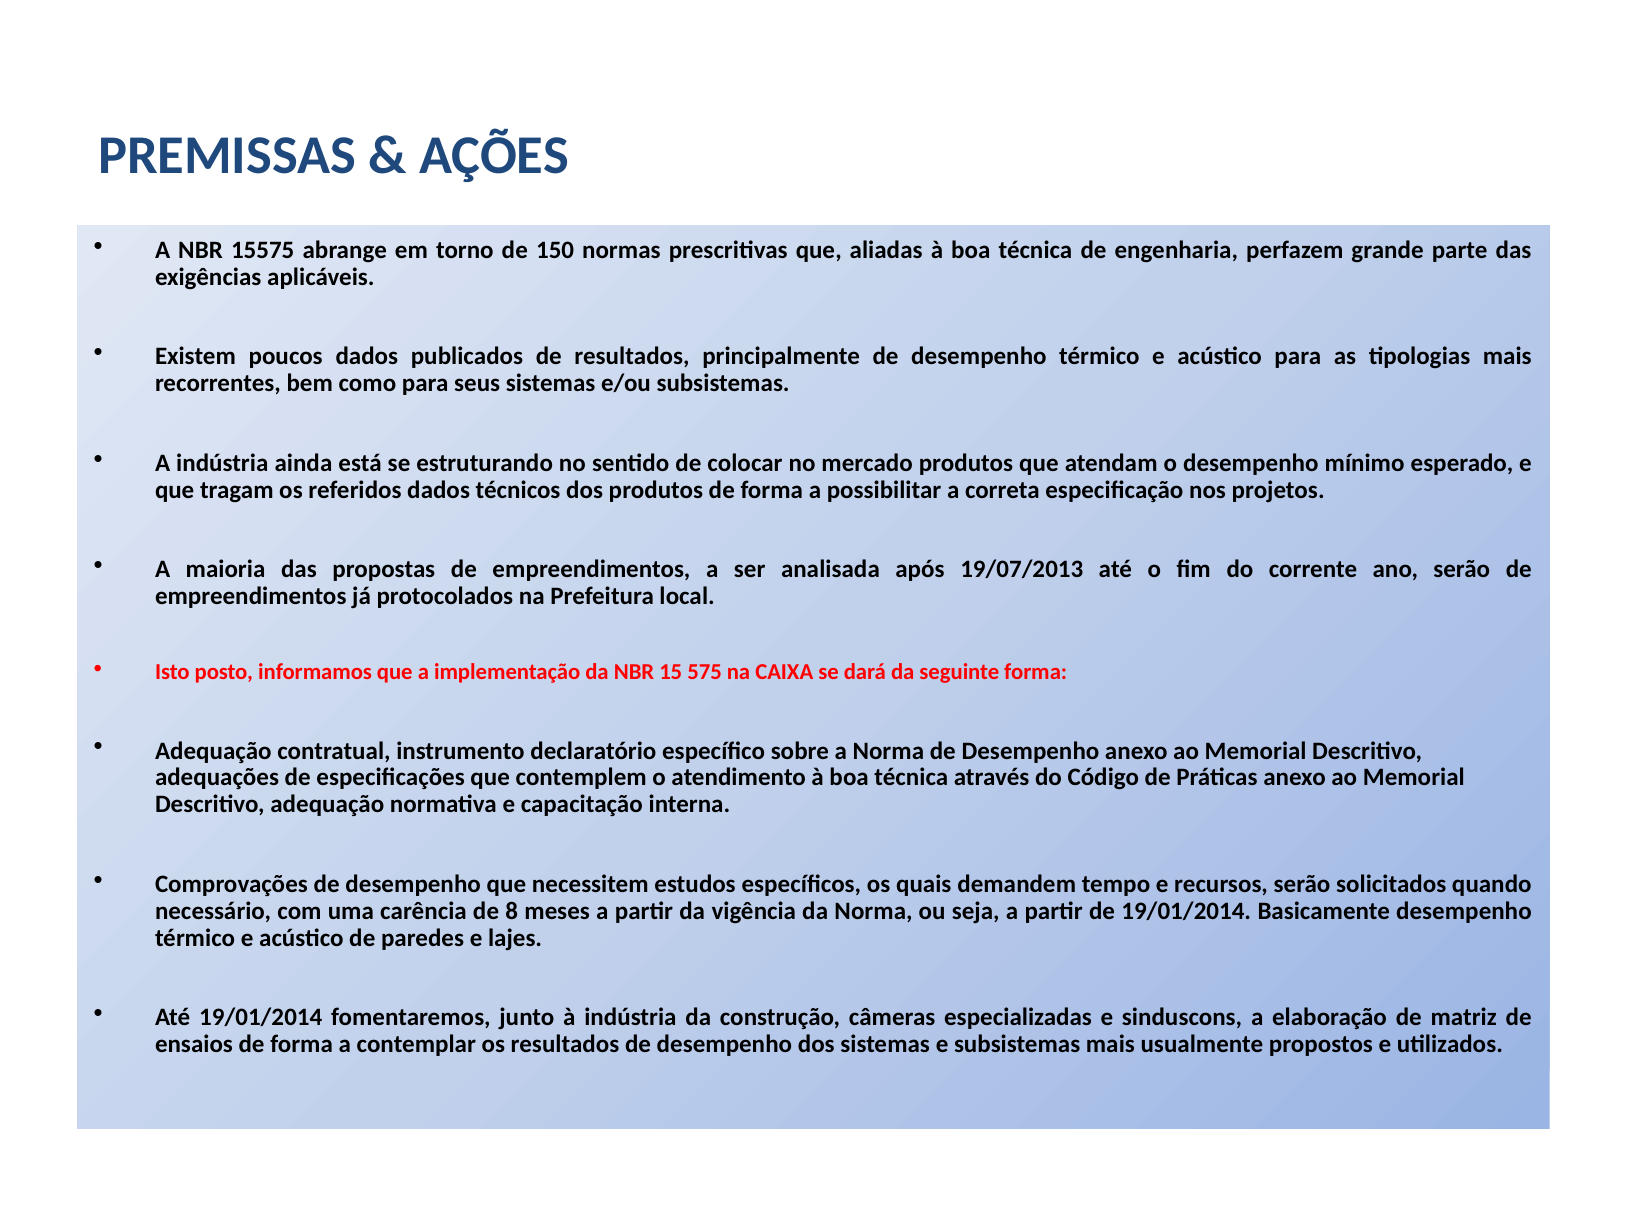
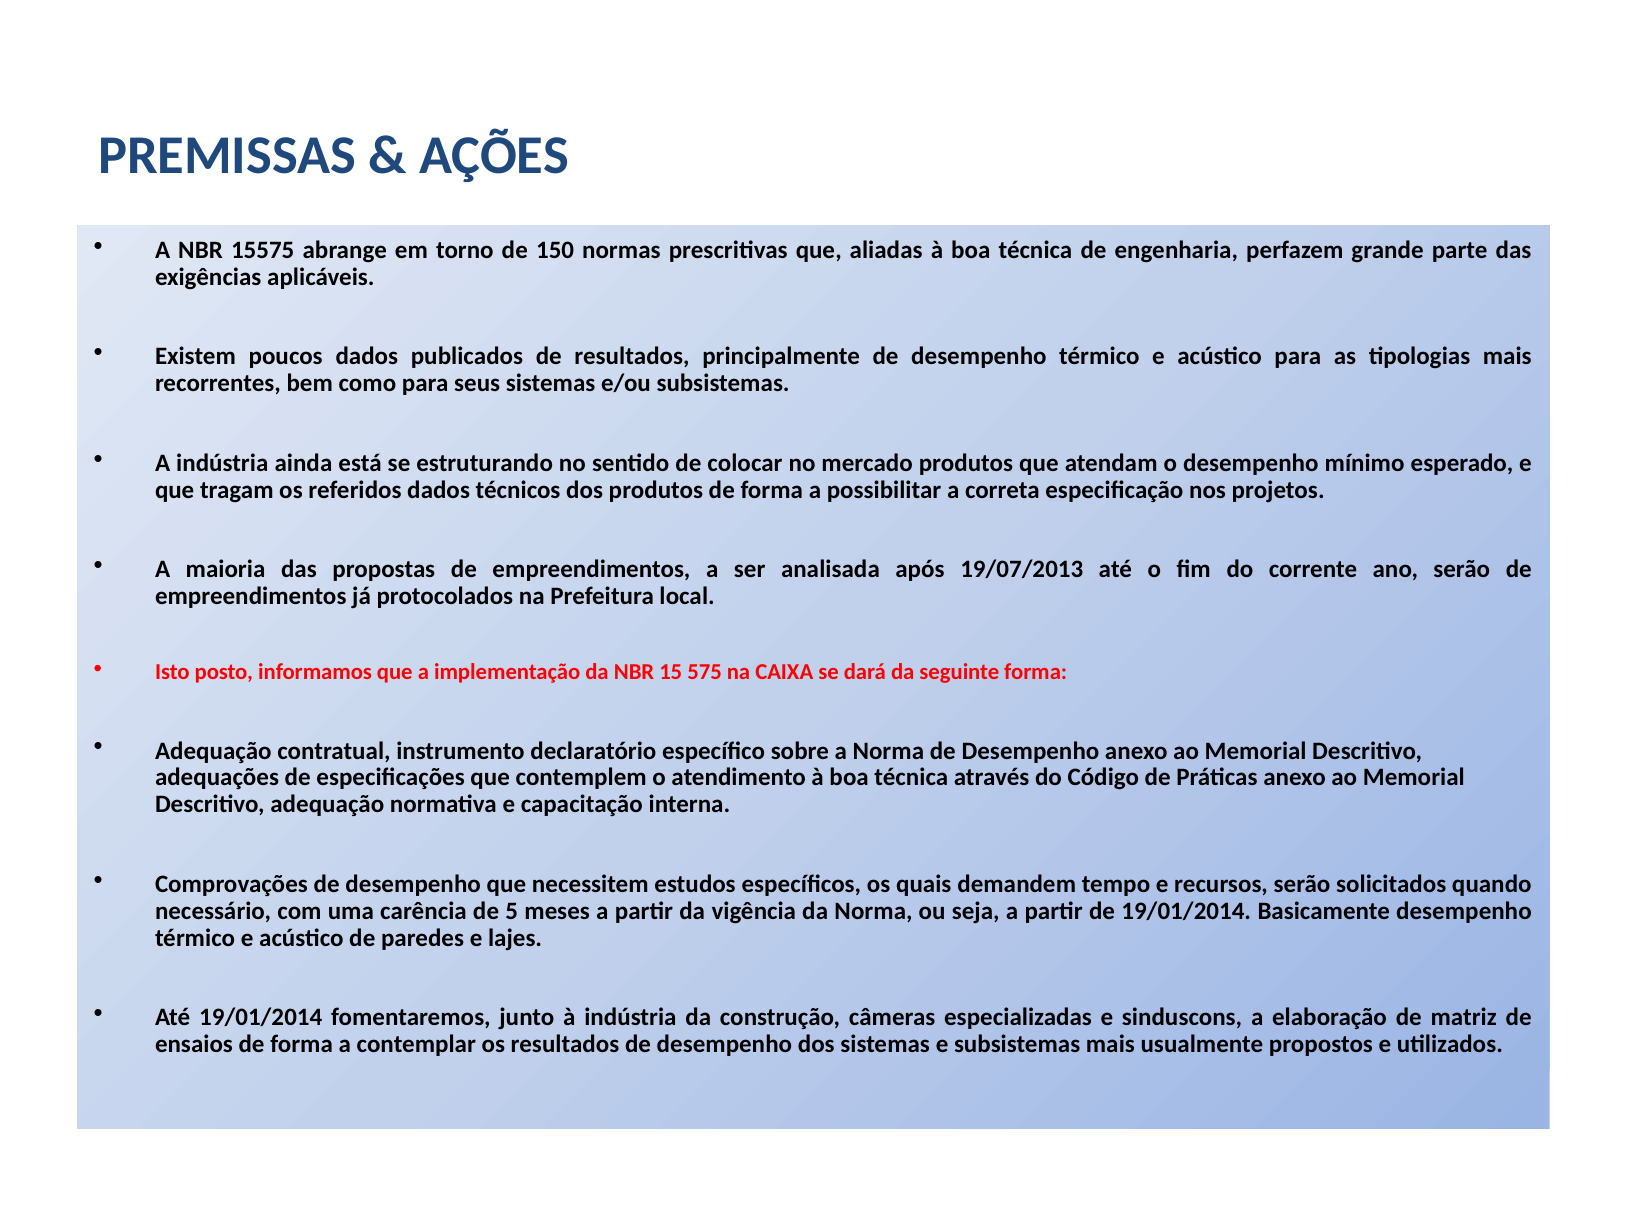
8: 8 -> 5 (512, 911)
